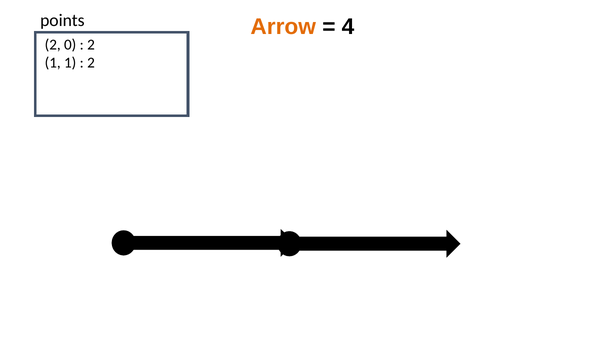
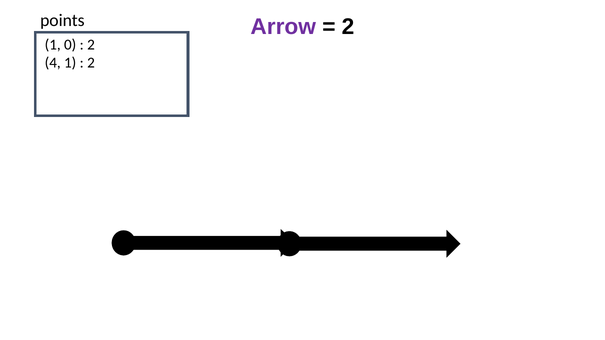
Arrow colour: orange -> purple (283, 27)
4: 4 -> 2 (348, 27)
2: 2 -> 1 (53, 45)
1: 1 -> 4 (53, 63)
